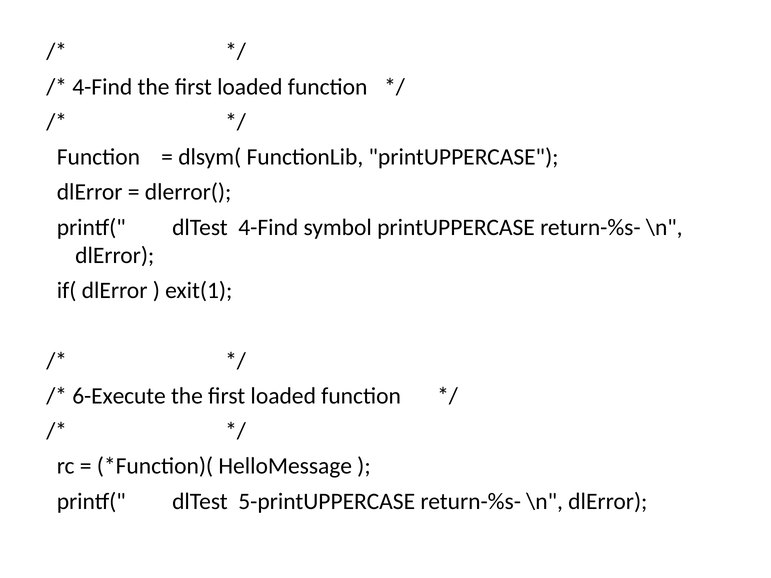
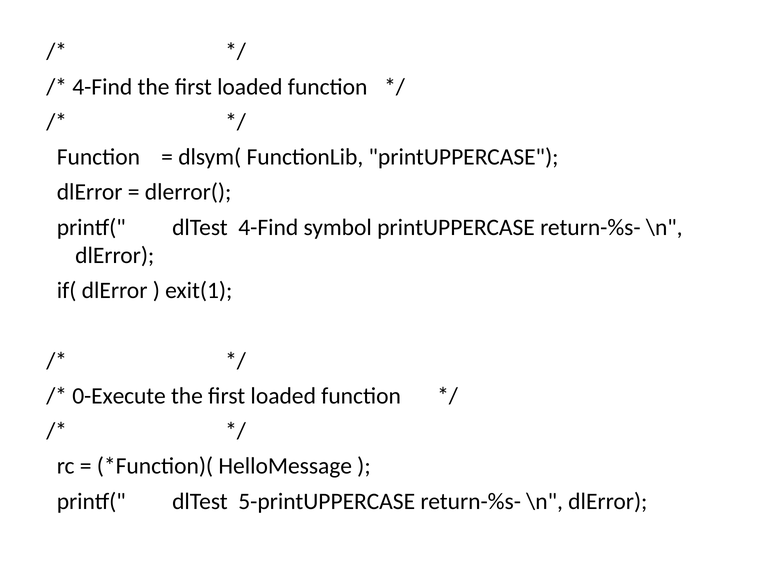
6-Execute: 6-Execute -> 0-Execute (119, 396)
